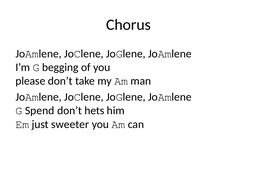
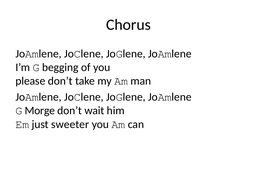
Spend: Spend -> Morge (40, 111)
hets: hets -> wait (94, 111)
